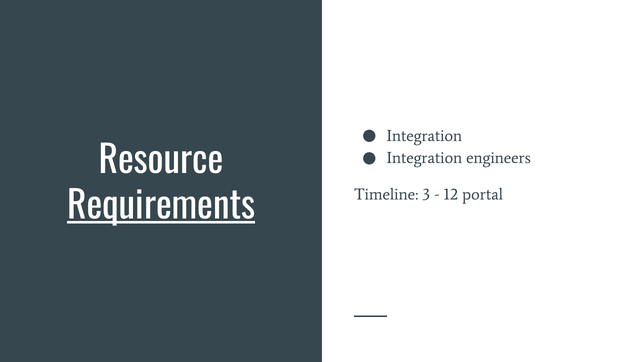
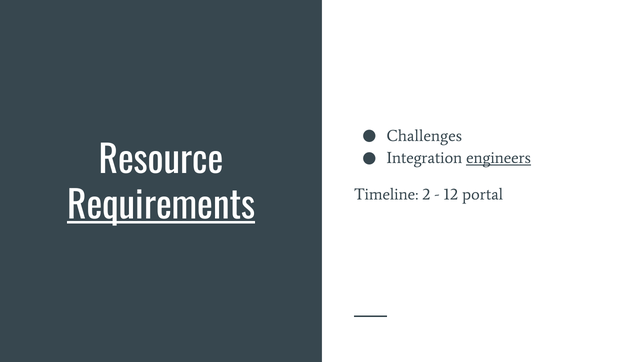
Integration: Integration -> Challenges (424, 136)
engineers underline: none -> present (498, 158)
3: 3 -> 2 (426, 195)
